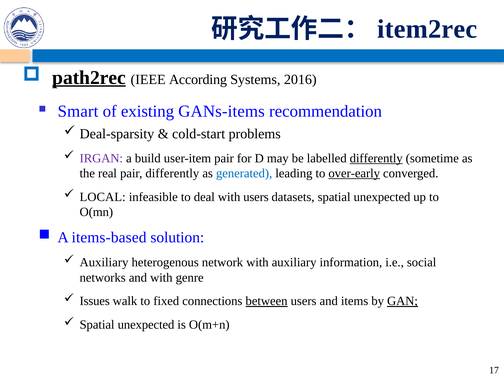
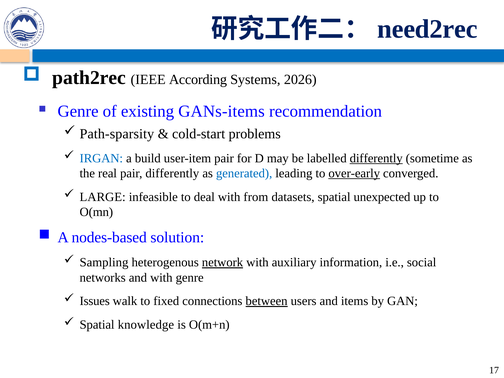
item2rec: item2rec -> need2rec (427, 29)
path2rec underline: present -> none (89, 78)
2016: 2016 -> 2026 (300, 79)
Smart: Smart -> Genre (78, 111)
Deal-sparsity: Deal-sparsity -> Path-sparsity (117, 134)
IRGAN colour: purple -> blue (101, 158)
LOCAL: LOCAL -> LARGE (103, 197)
with users: users -> from (256, 197)
items-based: items-based -> nodes-based (109, 237)
Auxiliary: Auxiliary -> Sampling (104, 262)
network underline: none -> present (223, 262)
GAN underline: present -> none (402, 301)
unexpected: unexpected -> knowledge (146, 325)
